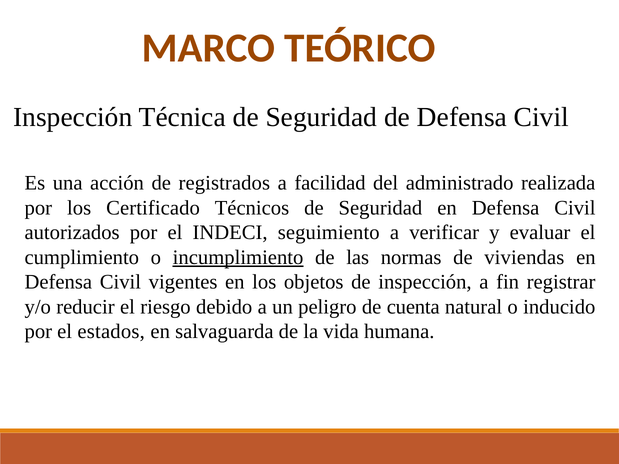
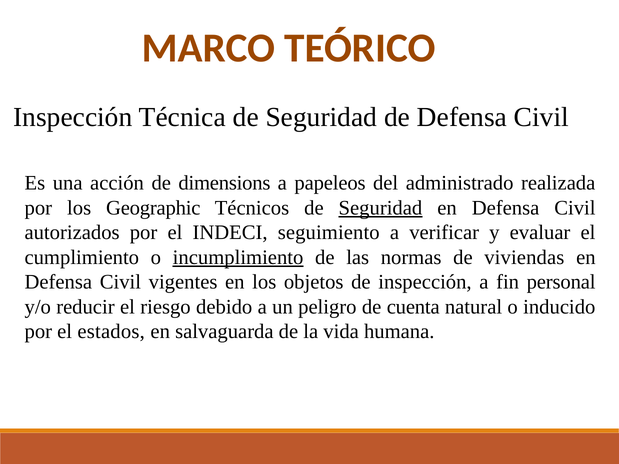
registrados: registrados -> dimensions (224, 183)
facilidad: facilidad -> papeleos (330, 183)
Certificado: Certificado -> Geographic (153, 208)
Seguridad underline: none -> present (380, 208)
registrar: registrar -> personal (561, 282)
